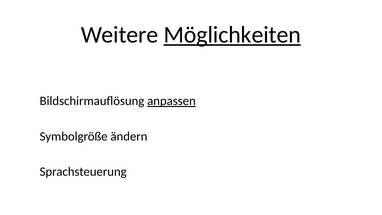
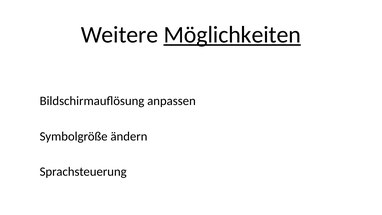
anpassen underline: present -> none (171, 101)
